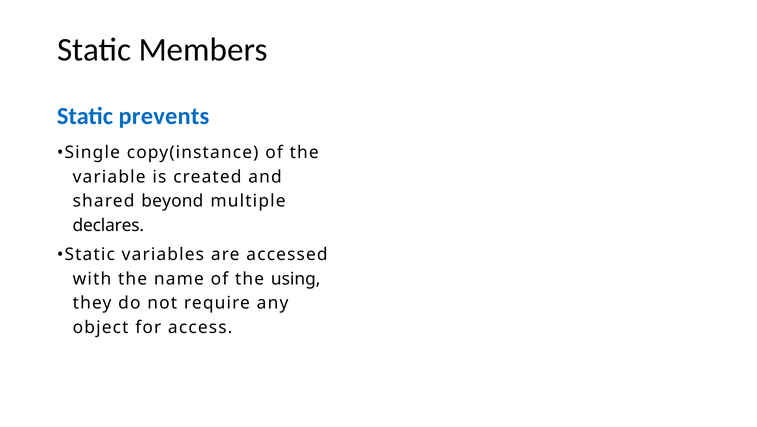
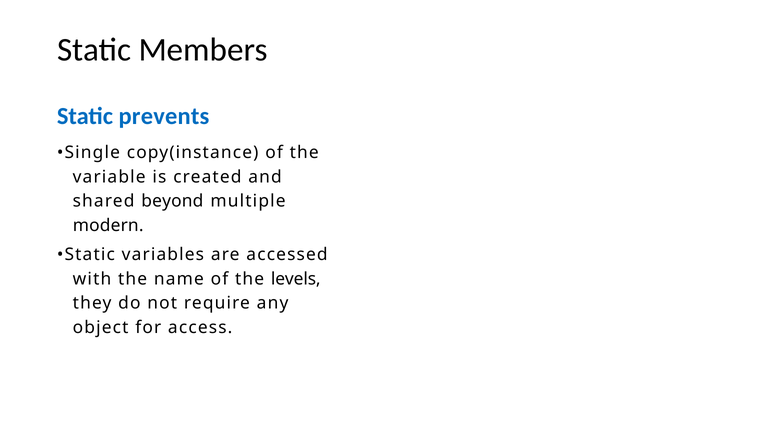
declares: declares -> modern (108, 225)
using: using -> levels (296, 279)
